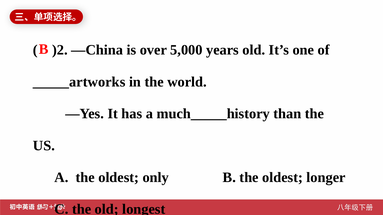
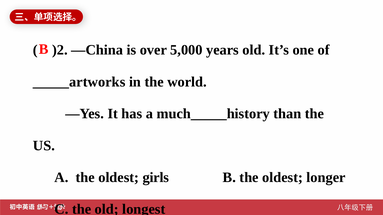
only: only -> girls (156, 178)
